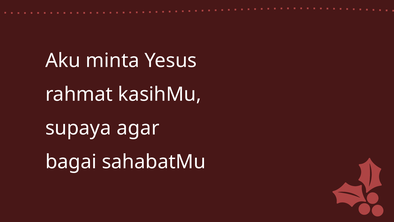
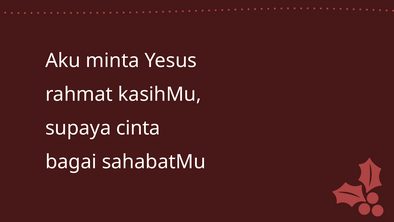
agar: agar -> cinta (138, 128)
